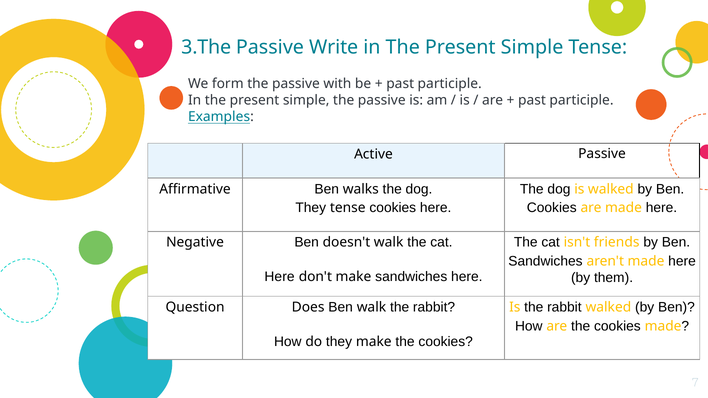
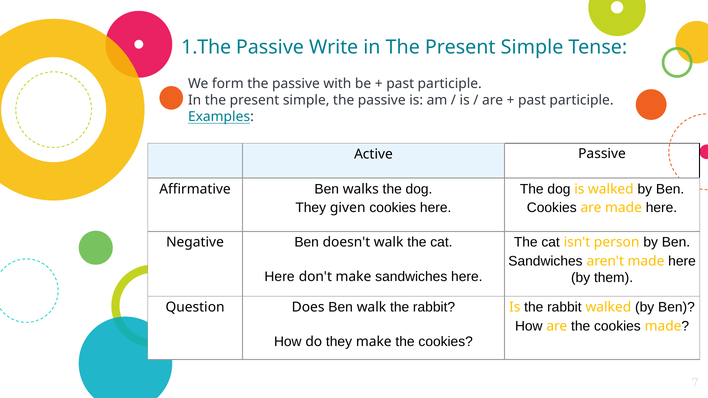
3.The: 3.The -> 1.The (206, 47)
They tense: tense -> given (348, 208)
friends: friends -> person (617, 243)
